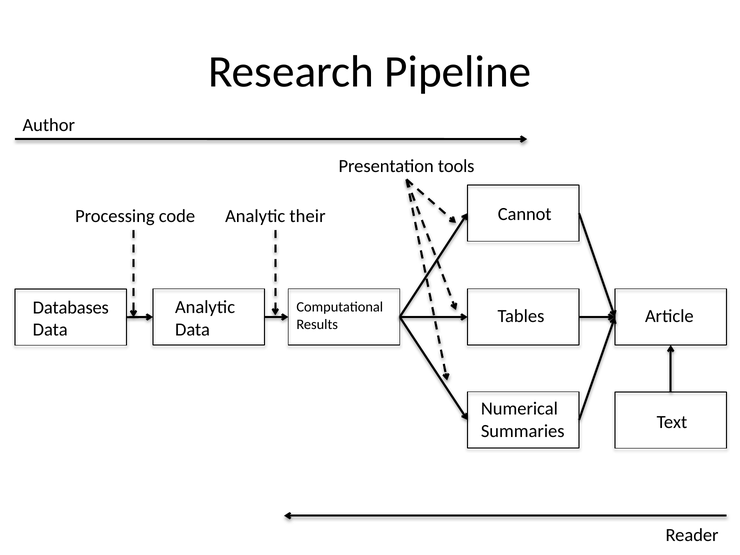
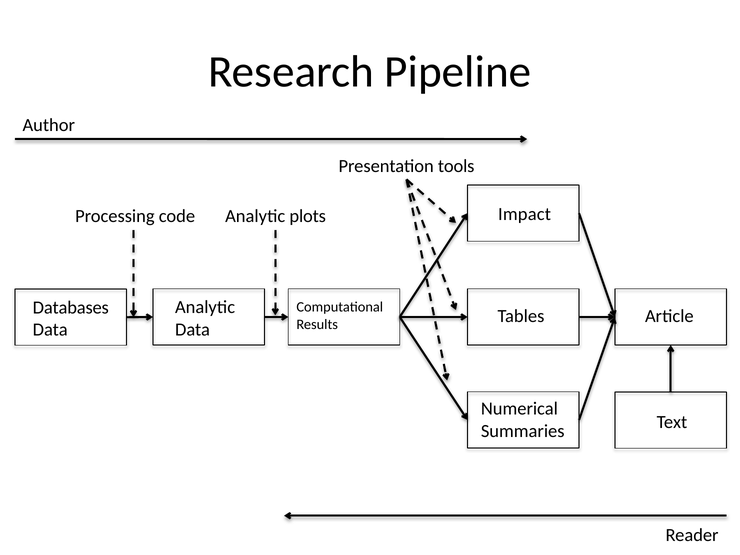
Cannot: Cannot -> Impact (525, 214)
their: their -> plots (308, 216)
